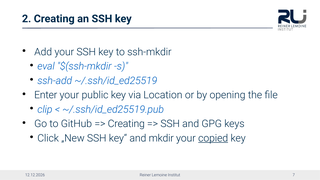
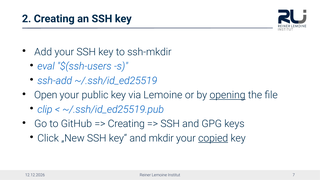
$(ssh-mkdir: $(ssh-mkdir -> $(ssh-users (84, 66)
Enter: Enter -> Open (46, 95)
via Location: Location -> Lemoine (163, 95)
opening underline: none -> present (228, 95)
